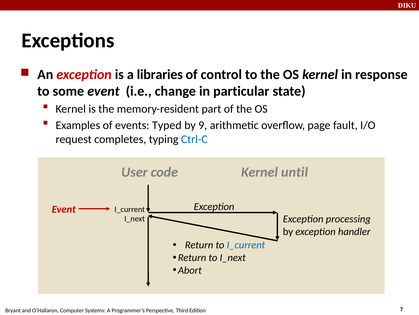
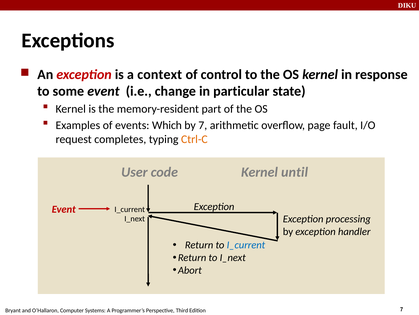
libraries: libraries -> context (160, 74)
Typed: Typed -> Which (167, 125)
by 9: 9 -> 7 (203, 125)
Ctrl-C colour: blue -> orange (194, 139)
